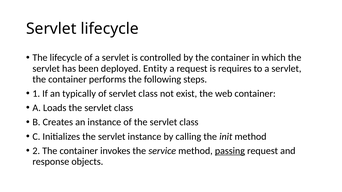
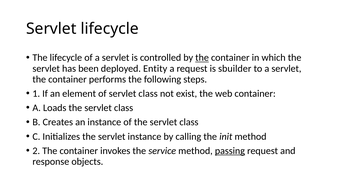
the underline: none -> present (202, 58)
requires: requires -> sbuilder (235, 69)
typically: typically -> element (79, 94)
